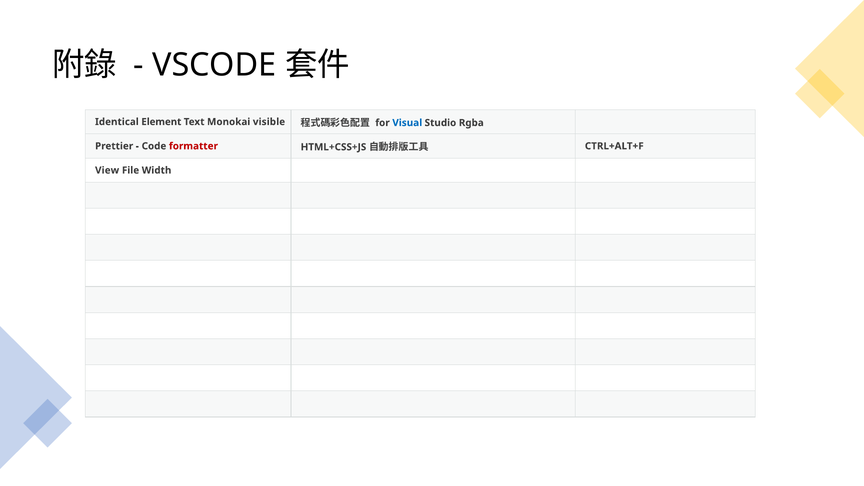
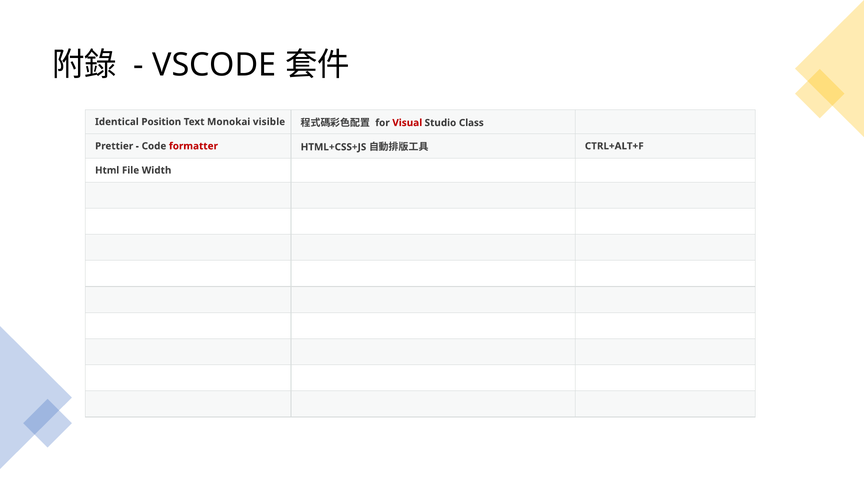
Element: Element -> Position (161, 122)
Visual colour: blue -> red (407, 123)
Rgba: Rgba -> Class (471, 123)
View: View -> Html (107, 170)
